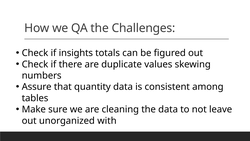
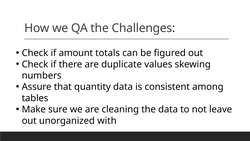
insights: insights -> amount (76, 53)
